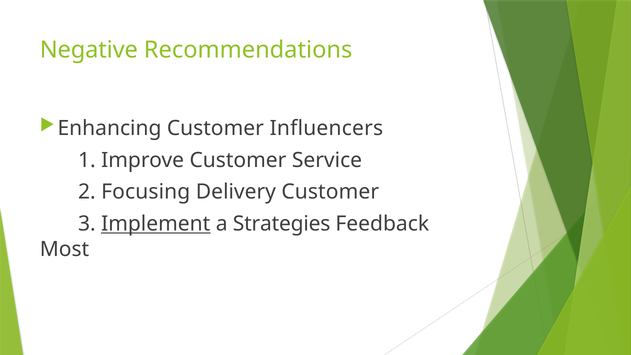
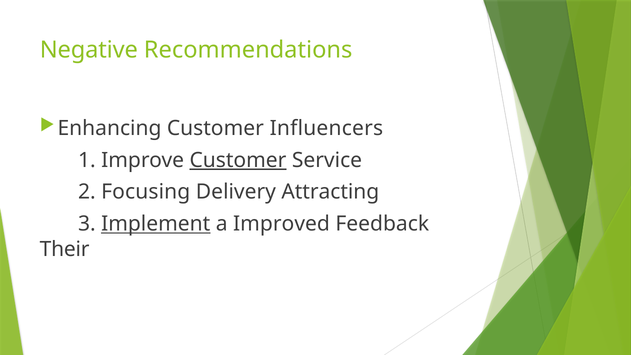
Customer underline: none -> present (238, 160)
Delivery Customer: Customer -> Attracting (330, 192)
Strategies: Strategies -> Improved (281, 224)
Most: Most -> Their (65, 249)
